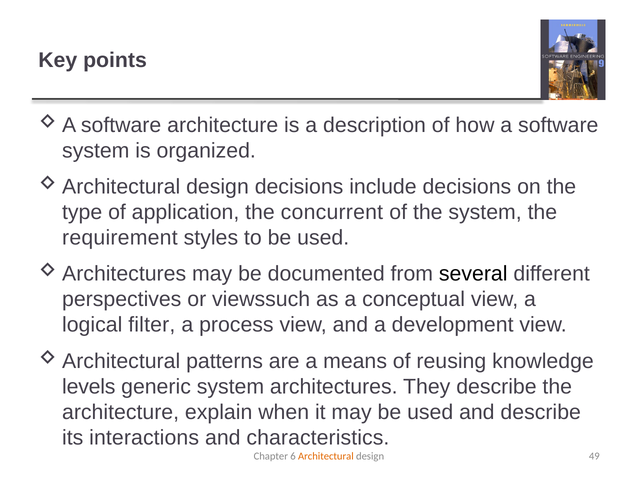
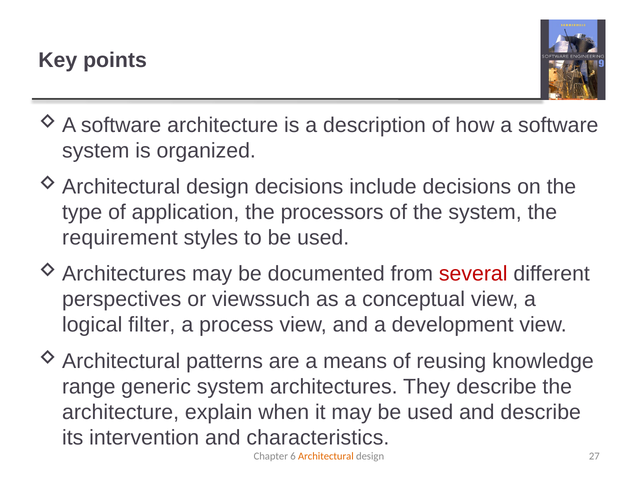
concurrent: concurrent -> processors (332, 212)
several colour: black -> red (473, 274)
levels: levels -> range (89, 387)
interactions: interactions -> intervention (144, 438)
49: 49 -> 27 (594, 457)
